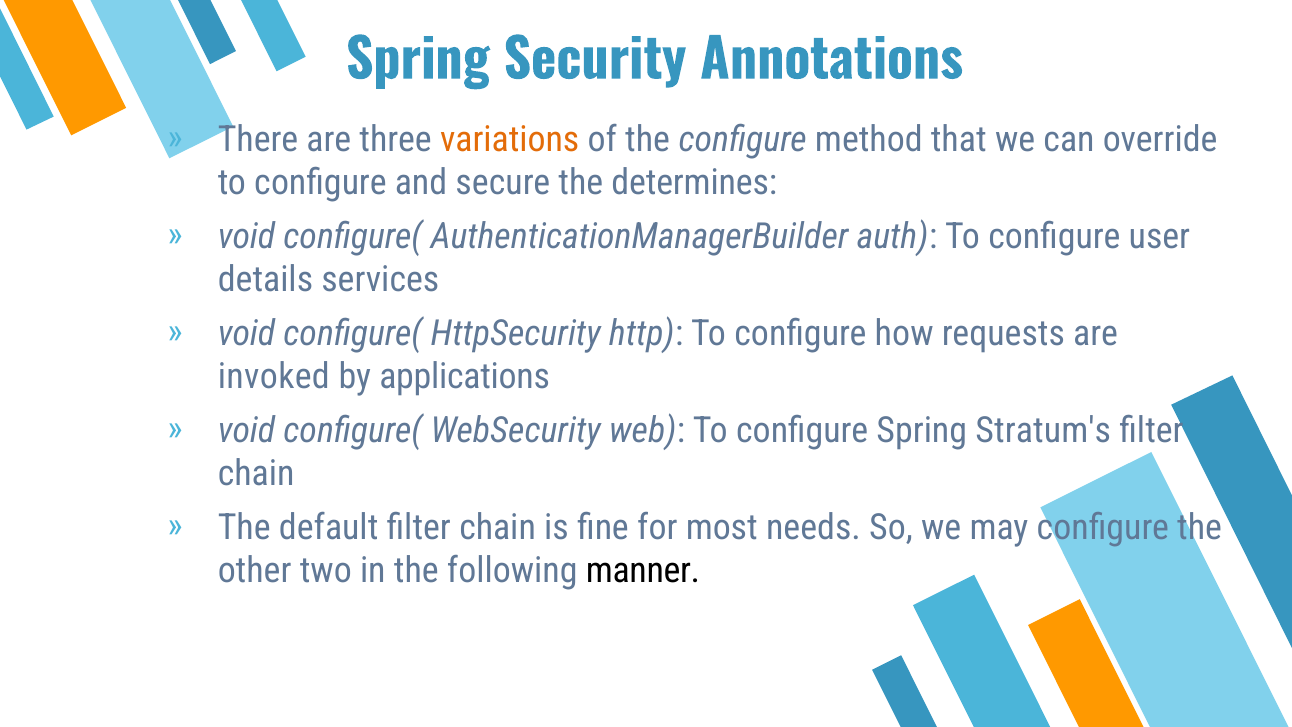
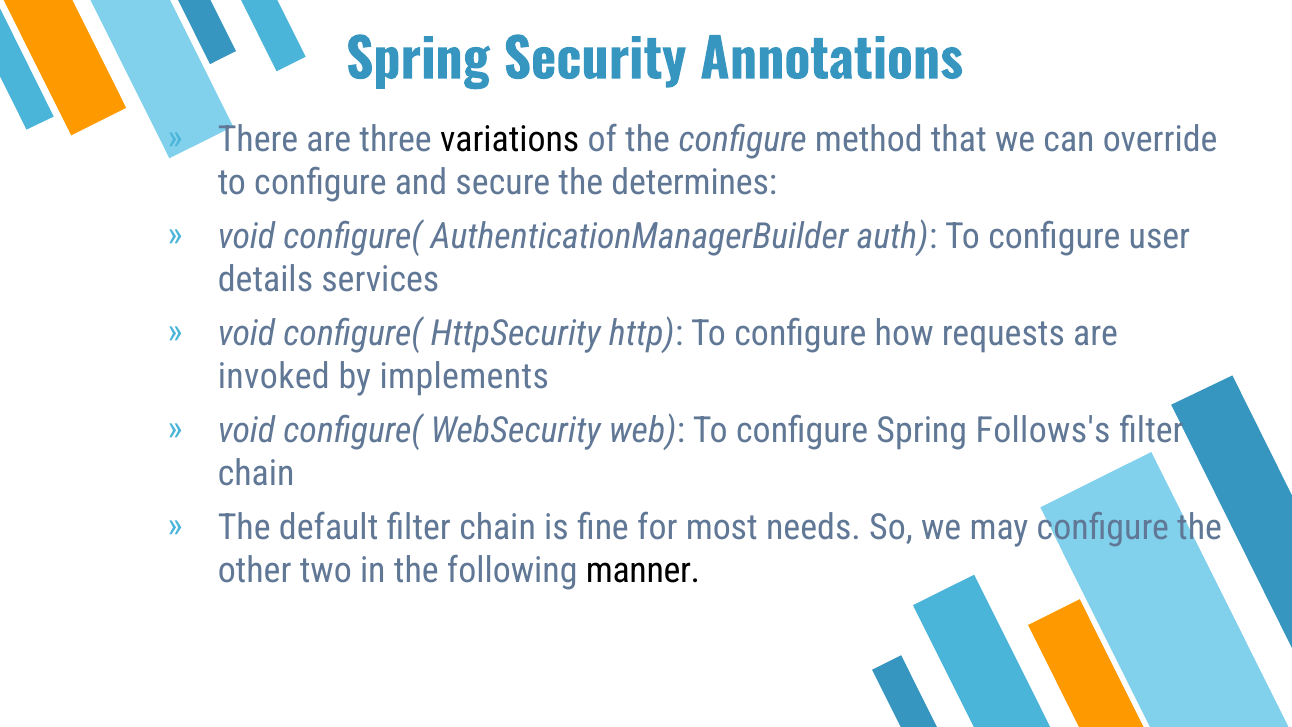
variations colour: orange -> black (510, 139)
applications: applications -> implements (464, 376)
Stratum's: Stratum's -> Follows's (1043, 430)
